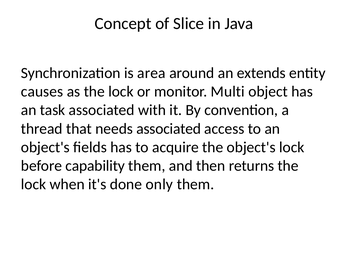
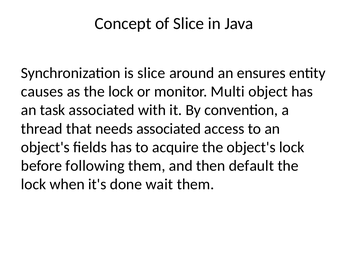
is area: area -> slice (151, 73)
extends: extends -> ensures (261, 73)
capability: capability -> following (95, 166)
returns: returns -> default (251, 166)
only: only -> wait (159, 184)
